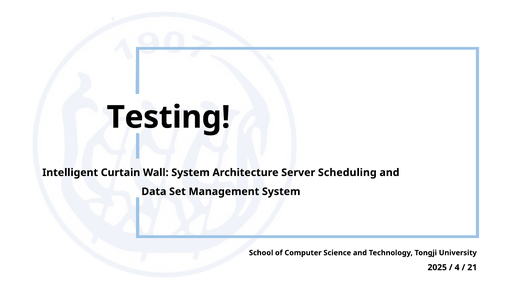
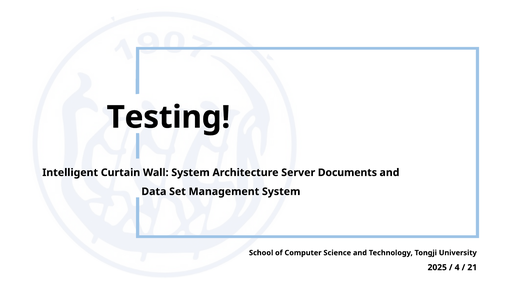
Scheduling: Scheduling -> Documents (347, 173)
